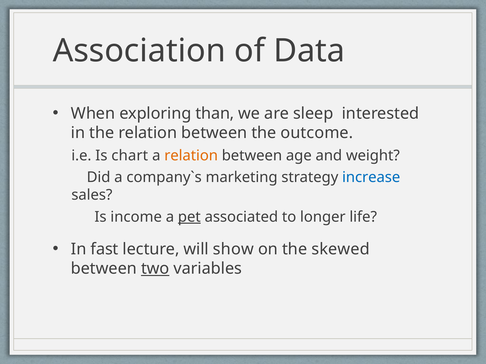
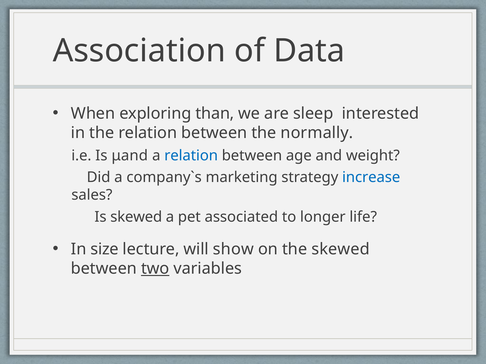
outcome: outcome -> normally (317, 133)
chart: chart -> μand (130, 156)
relation colour: orange -> blue (191, 156)
Is income: income -> skewed (136, 217)
pet underline: present -> none (189, 217)
fast: fast -> size (105, 249)
